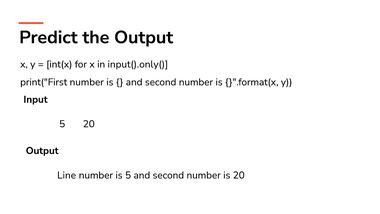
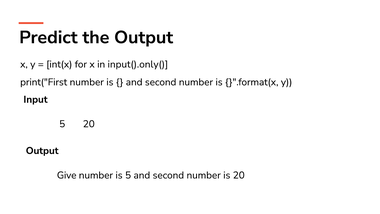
Line: Line -> Give (67, 175)
